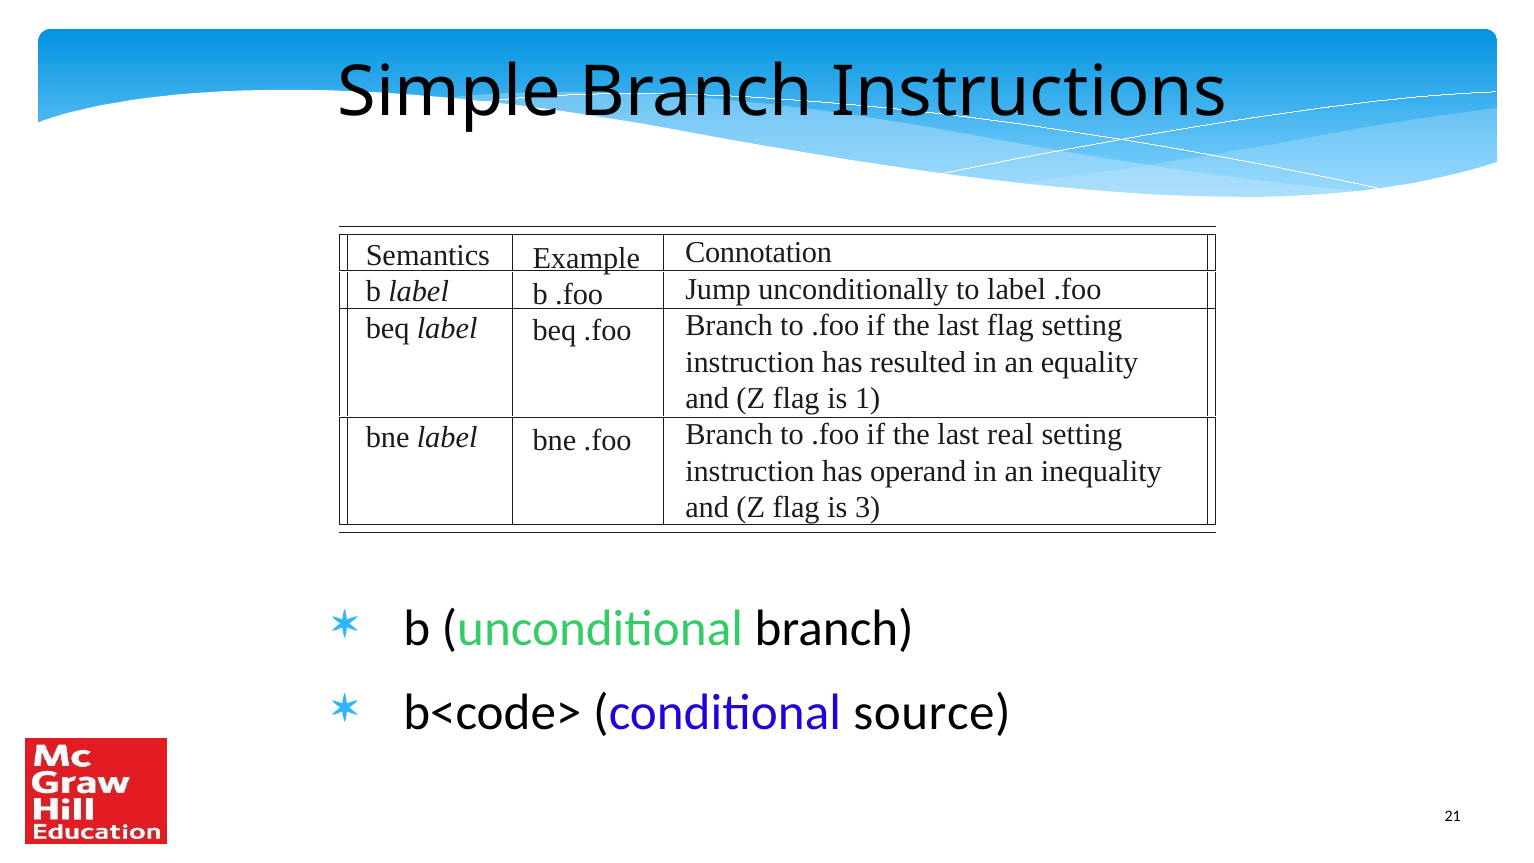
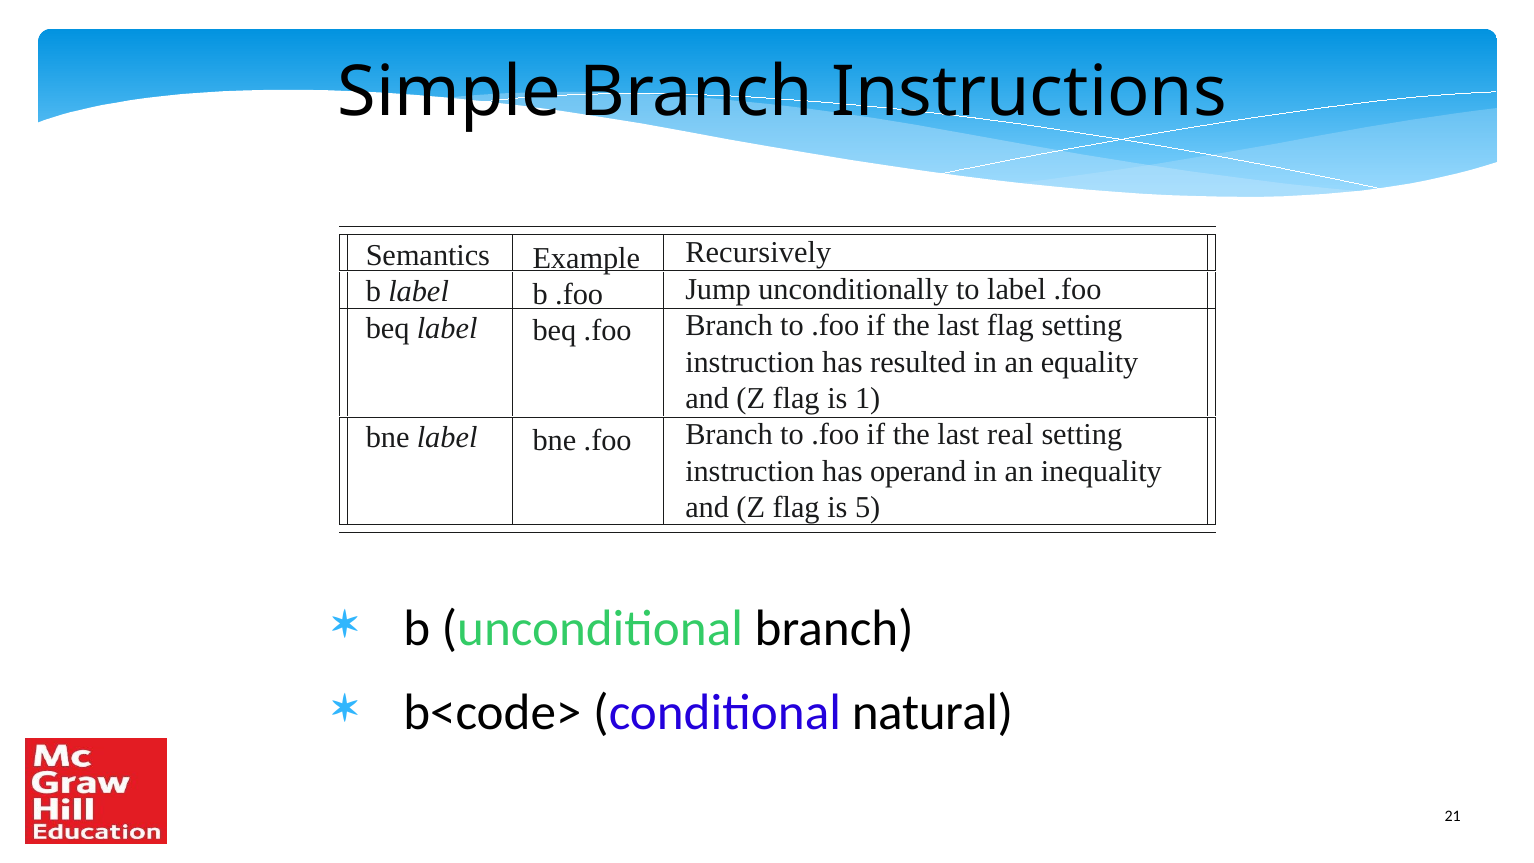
Connotation: Connotation -> Recursively (758, 253)
3: 3 -> 5 (868, 508)
source: source -> natural (932, 713)
